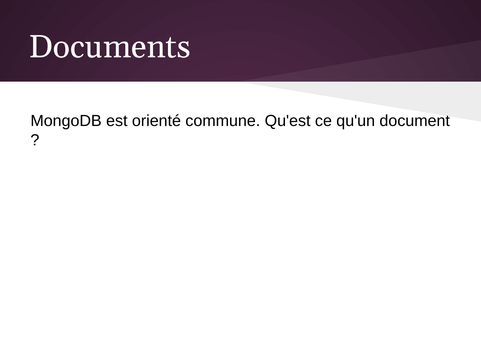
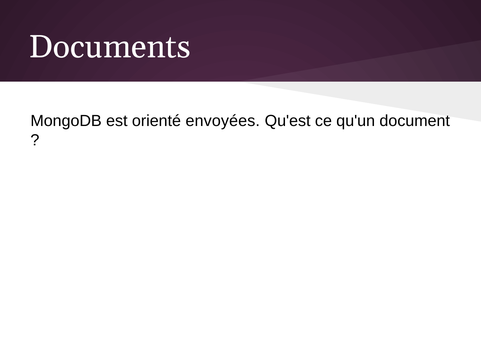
commune: commune -> envoyées (223, 121)
